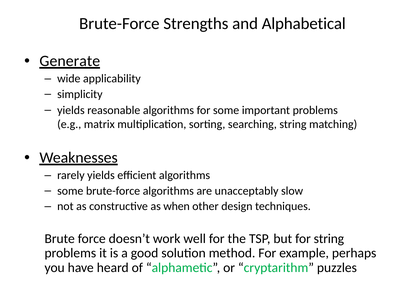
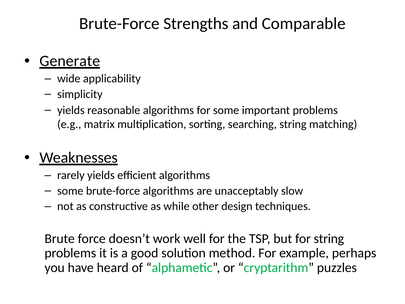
Alphabetical: Alphabetical -> Comparable (304, 23)
when: when -> while (177, 206)
